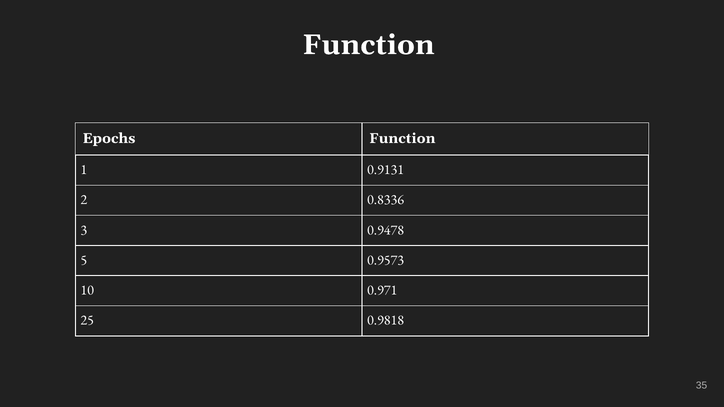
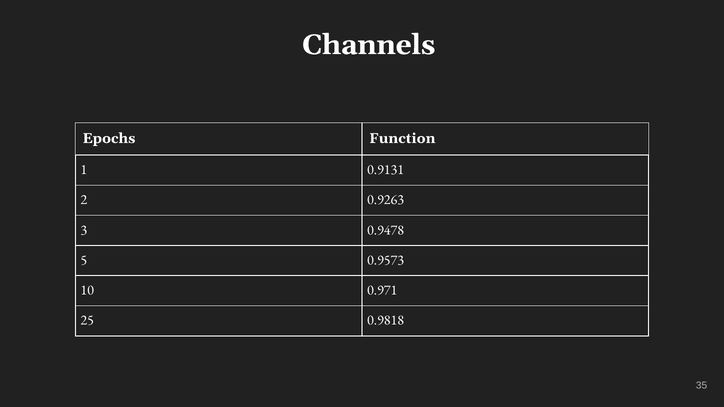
Function: Function -> Channels (369, 45)
0.8336: 0.8336 -> 0.9263 (386, 200)
